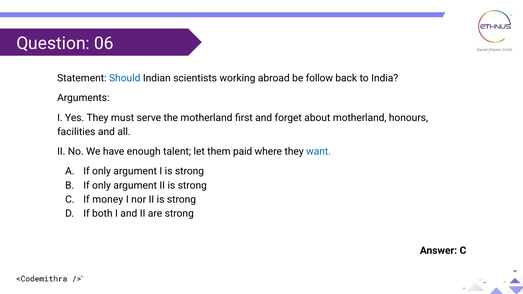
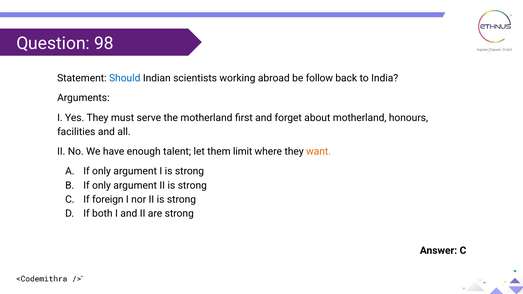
06: 06 -> 98 (104, 43)
paid: paid -> limit (243, 152)
want colour: blue -> orange (319, 152)
money: money -> foreign (108, 199)
